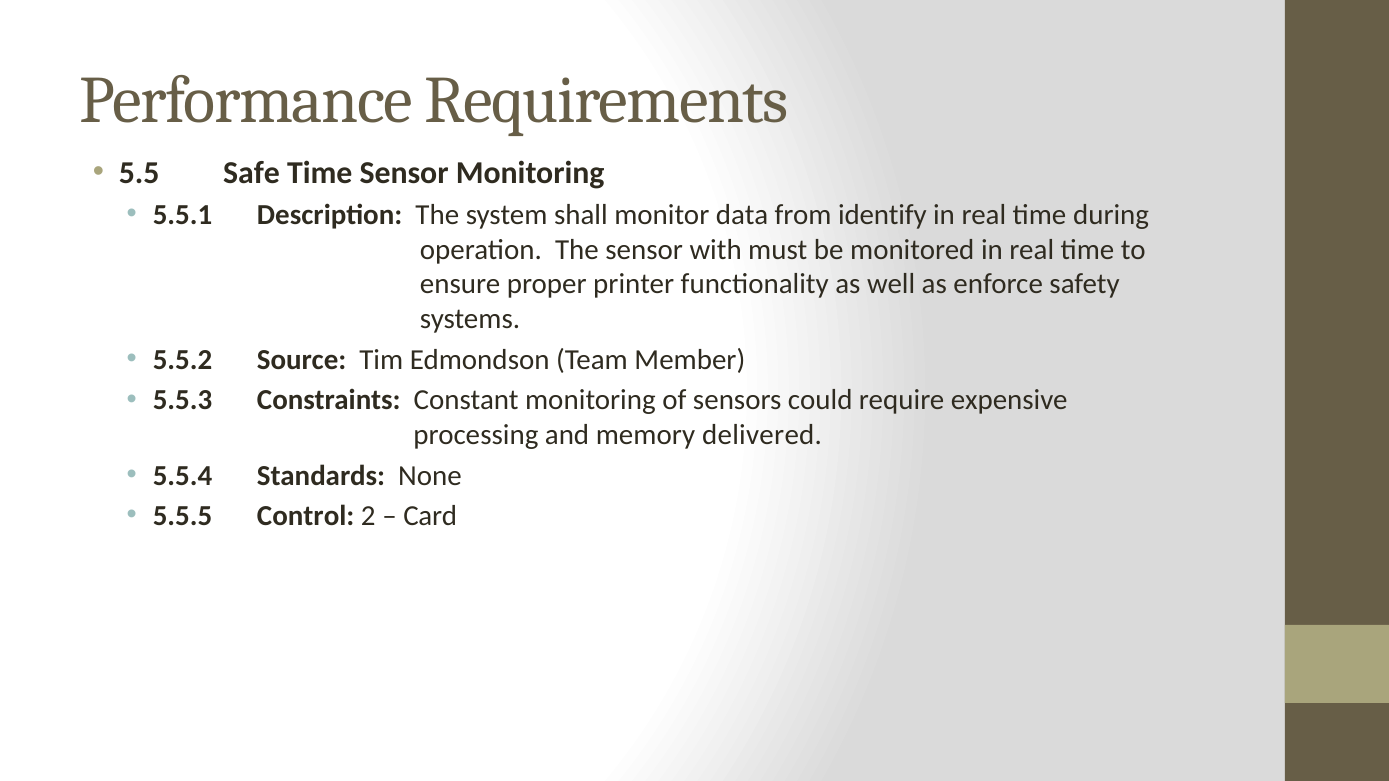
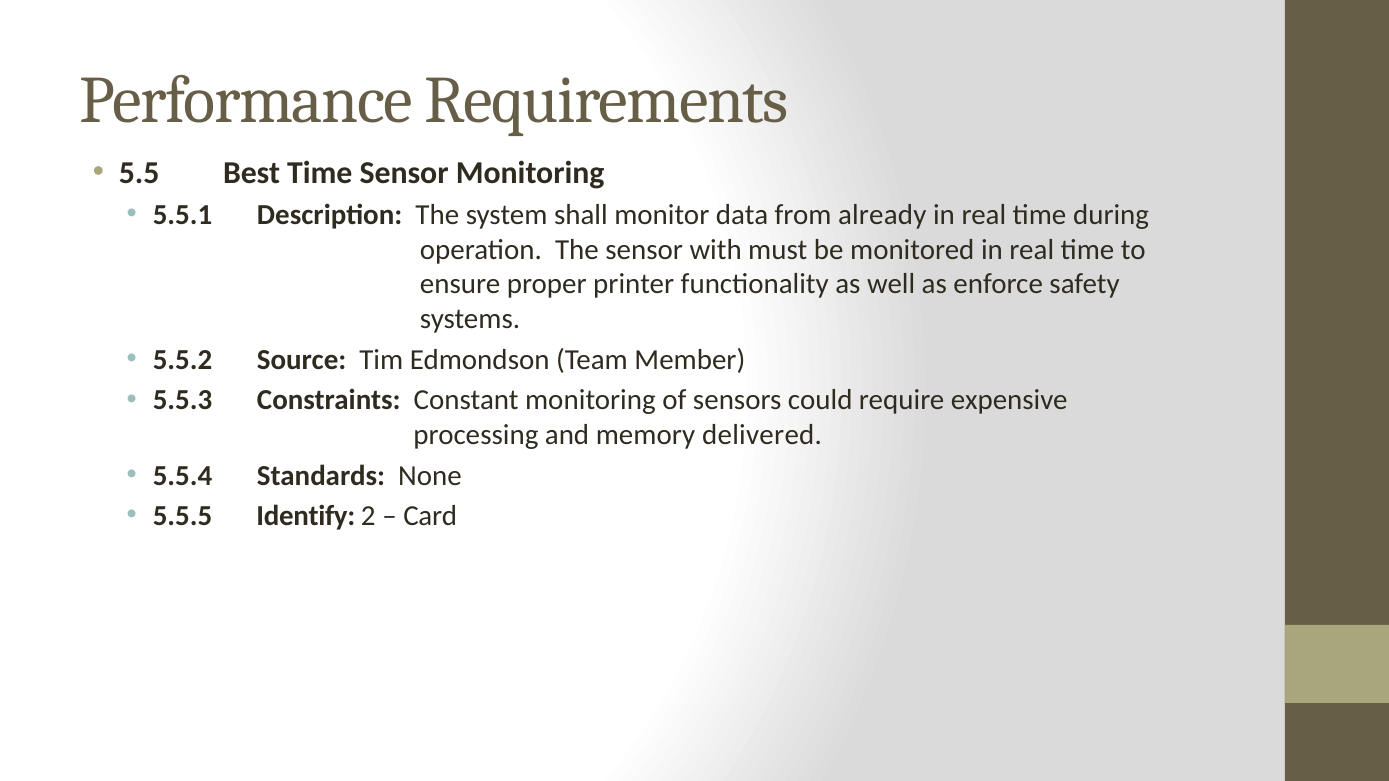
Safe: Safe -> Best (252, 173)
identify: identify -> already (882, 215)
Control: Control -> Identify (306, 516)
